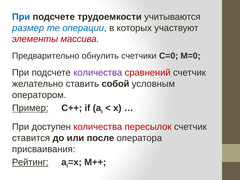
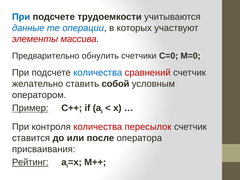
размер: размер -> данные (28, 28)
количества colour: purple -> blue (98, 73)
доступен: доступен -> контроля (51, 127)
